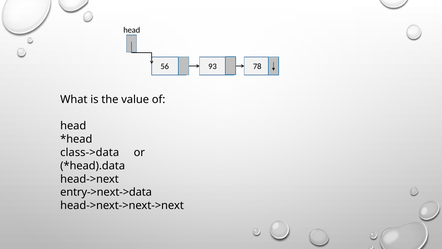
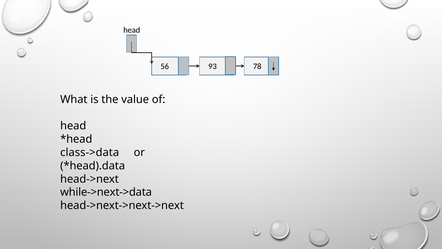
entry->next->data: entry->next->data -> while->next->data (106, 192)
